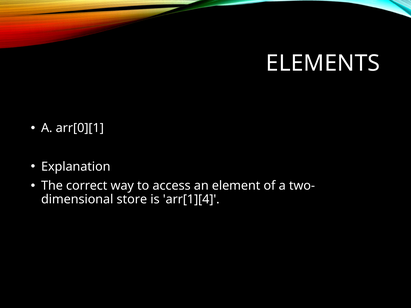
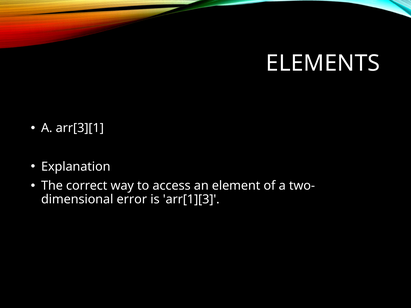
arr[0][1: arr[0][1 -> arr[3][1 (80, 128)
store: store -> error (132, 200)
arr[1][4: arr[1][4 -> arr[1][3 (191, 200)
